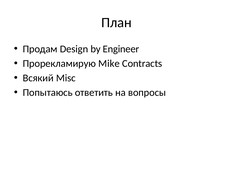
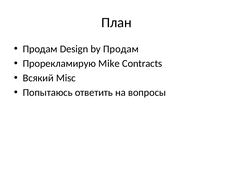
by Engineer: Engineer -> Продам (121, 49)
